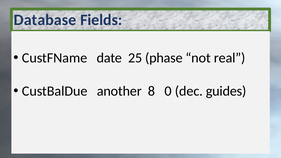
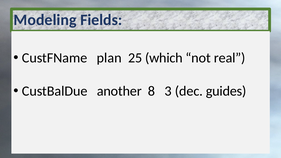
Database: Database -> Modeling (45, 20)
date: date -> plan (109, 58)
phase: phase -> which (164, 58)
0: 0 -> 3 (168, 91)
